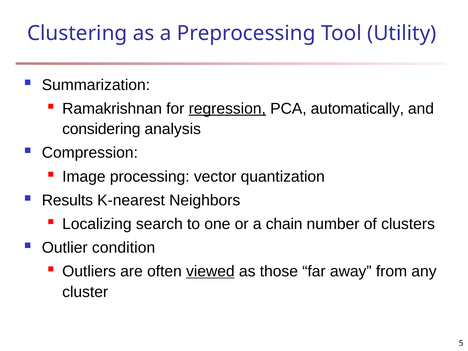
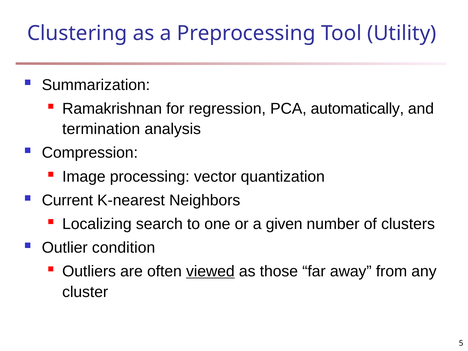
regression underline: present -> none (227, 109)
considering: considering -> termination (101, 129)
Results: Results -> Current (67, 200)
chain: chain -> given (284, 224)
